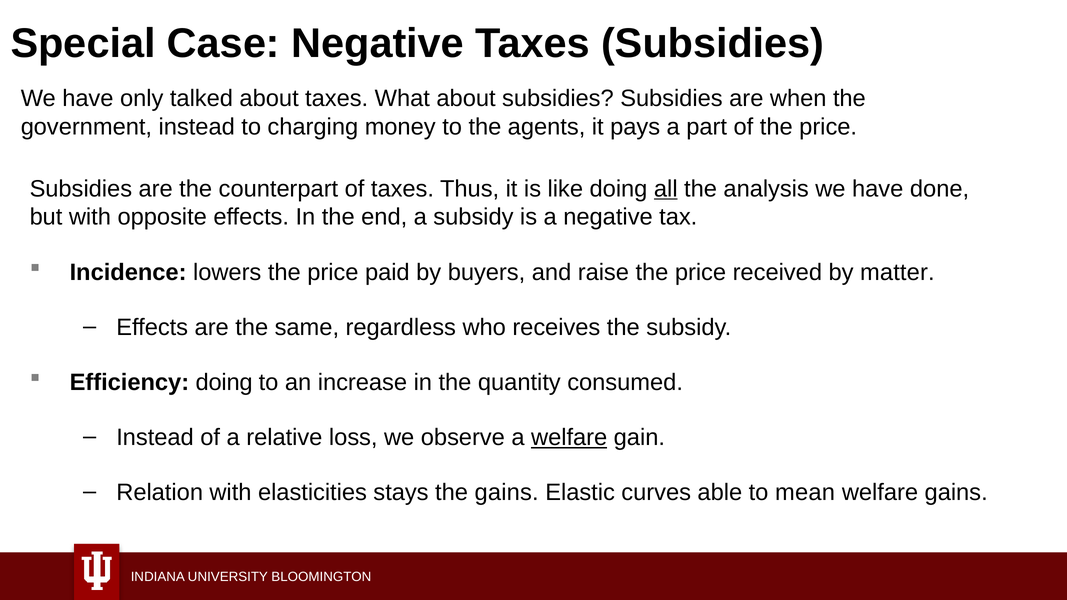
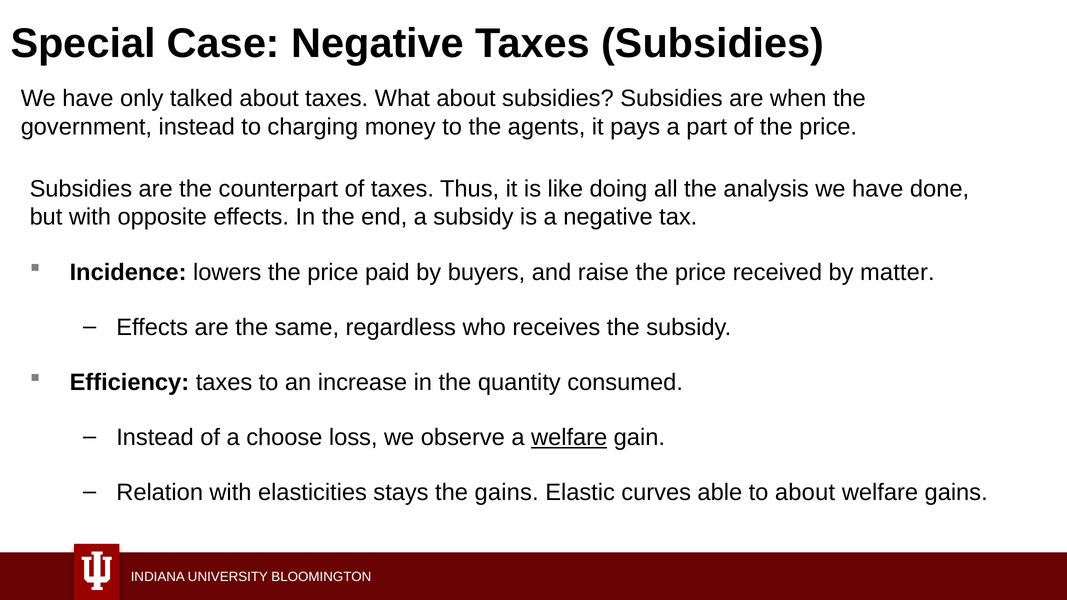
all underline: present -> none (666, 189)
Efficiency doing: doing -> taxes (224, 382)
relative: relative -> choose (284, 438)
to mean: mean -> about (805, 493)
